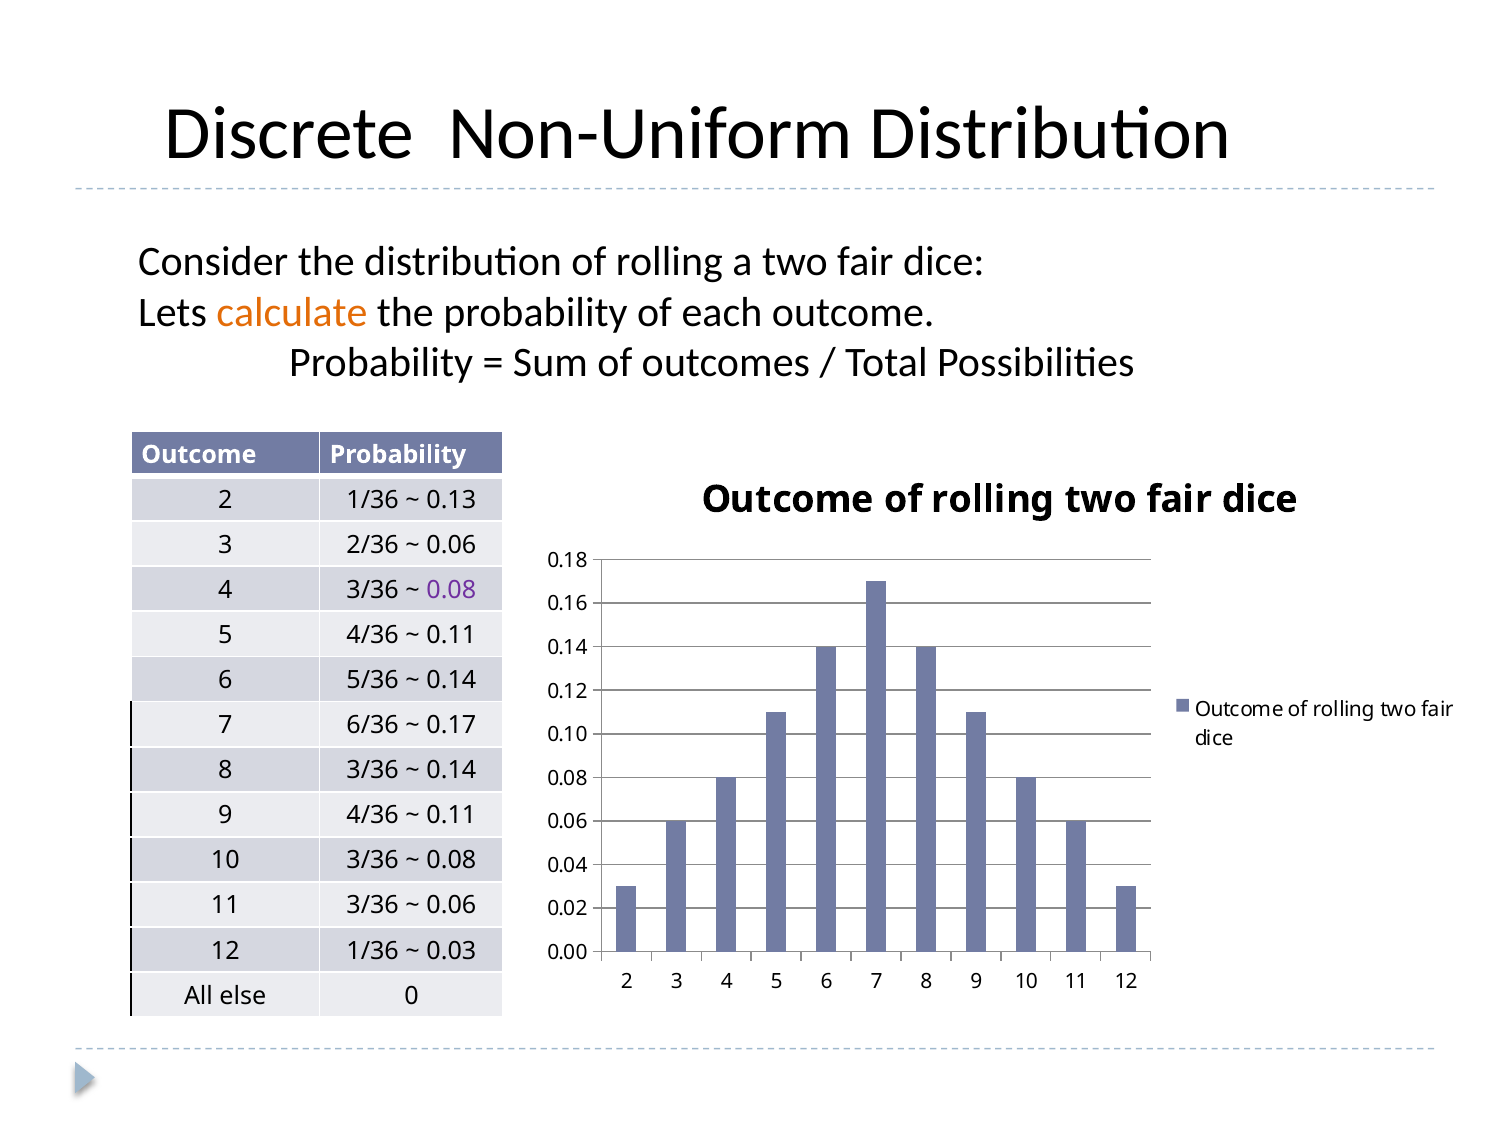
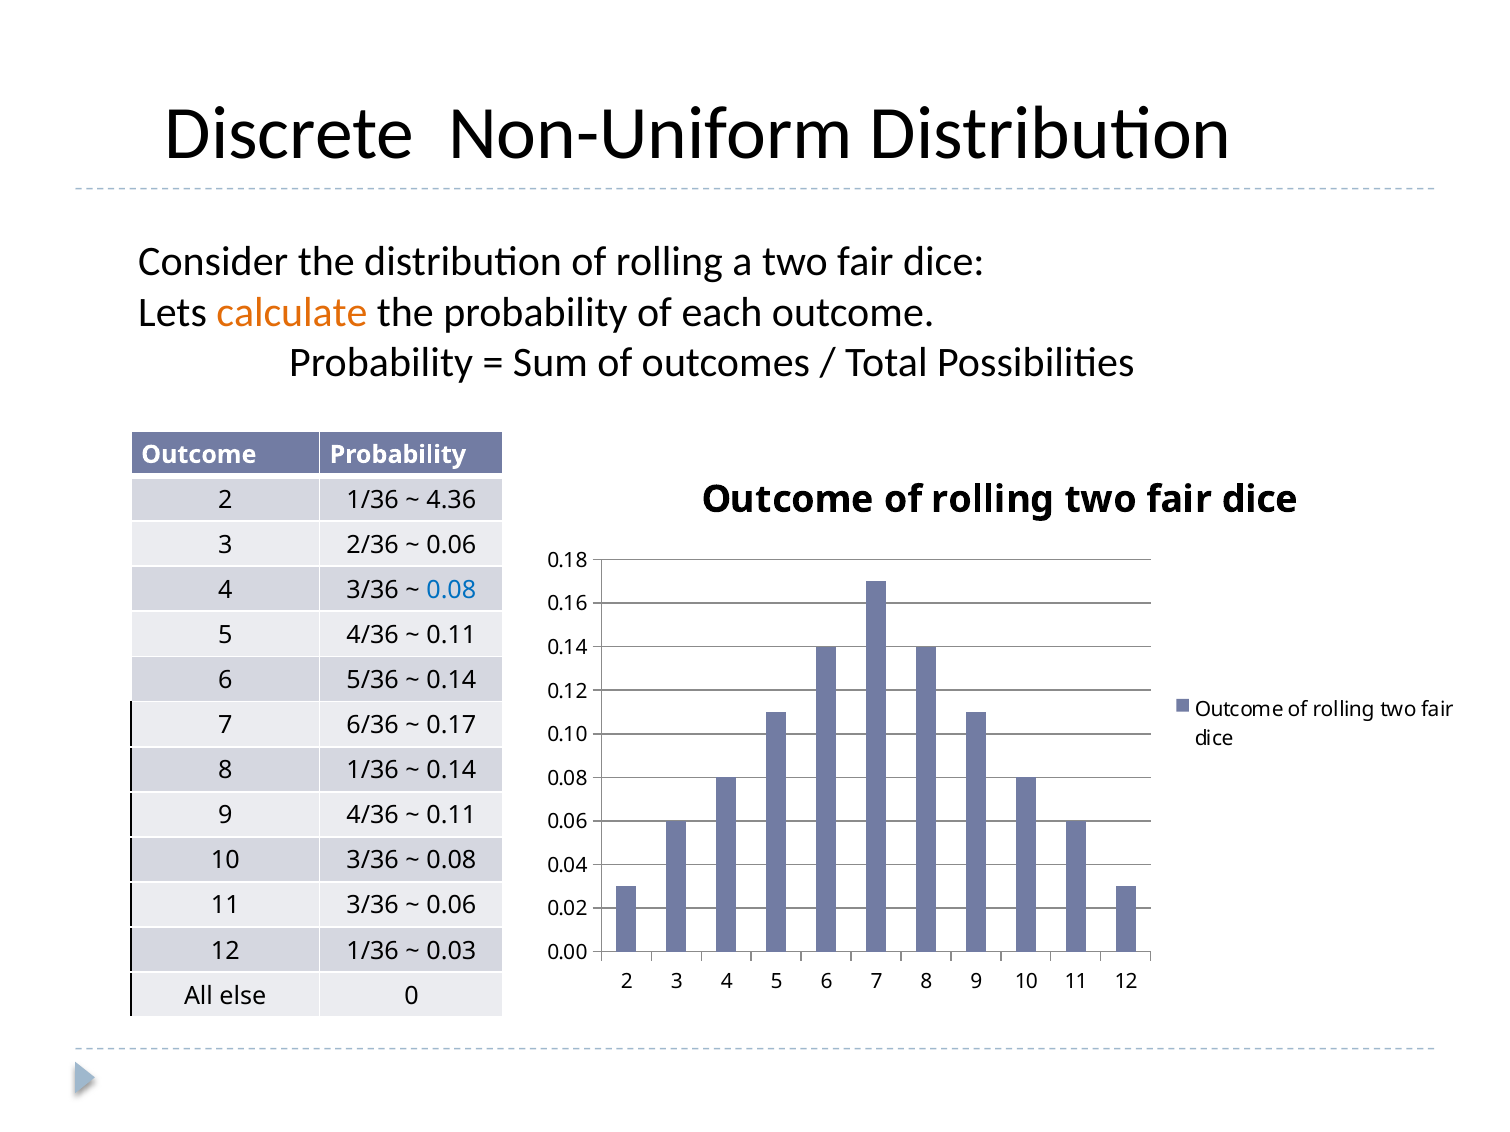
0.13: 0.13 -> 4.36 (451, 500)
0.08 colour: purple -> blue (451, 590)
8 3/36: 3/36 -> 1/36 (373, 771)
